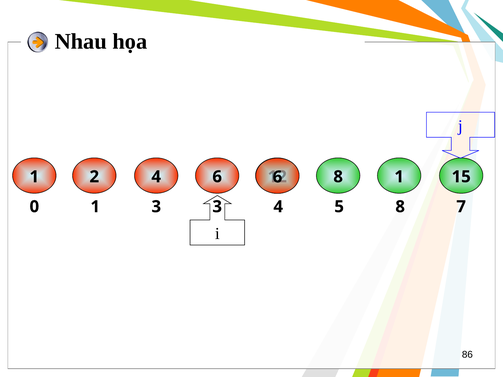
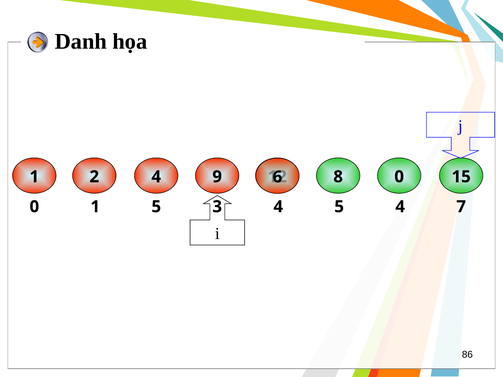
Nhau: Nhau -> Danh (81, 41)
4 6: 6 -> 9 (217, 177)
8 1: 1 -> 0 (399, 177)
1 3: 3 -> 5 (156, 207)
5 8: 8 -> 4 (400, 207)
